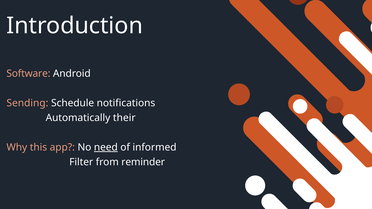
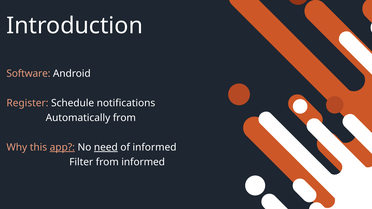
Sending: Sending -> Register (27, 103)
Automatically their: their -> from (124, 118)
app underline: none -> present (62, 147)
from reminder: reminder -> informed (143, 162)
